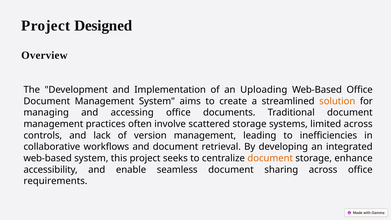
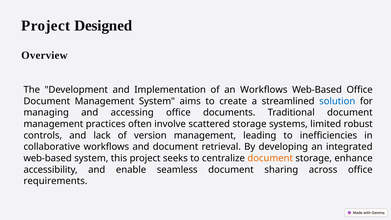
an Uploading: Uploading -> Workflows (264, 90)
solution colour: orange -> blue (337, 101)
limited across: across -> robust (358, 124)
